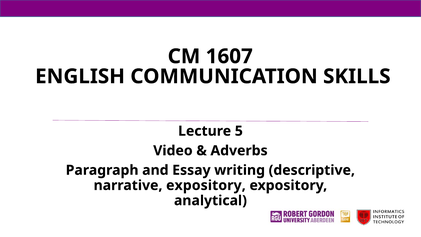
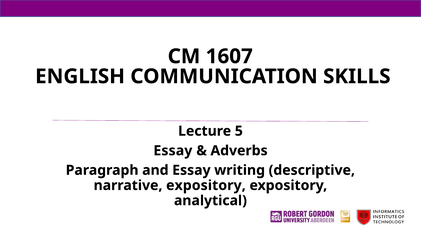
Video: Video -> Essay (173, 151)
